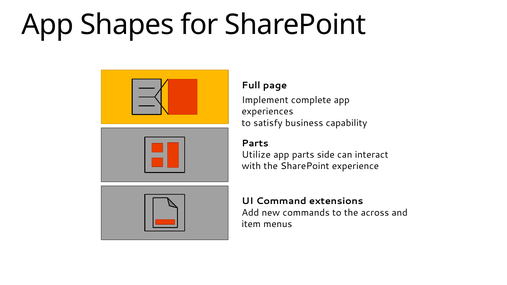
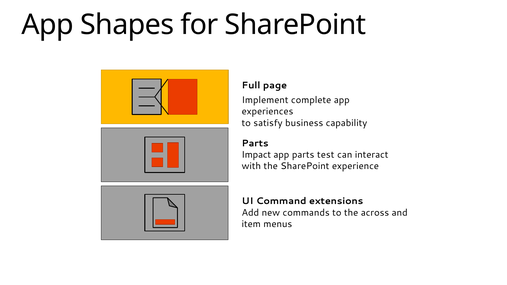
Utilize: Utilize -> Impact (256, 155)
side: side -> test (326, 155)
